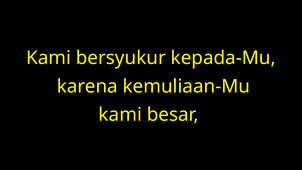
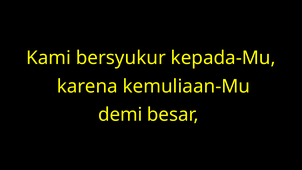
kami: kami -> demi (120, 115)
